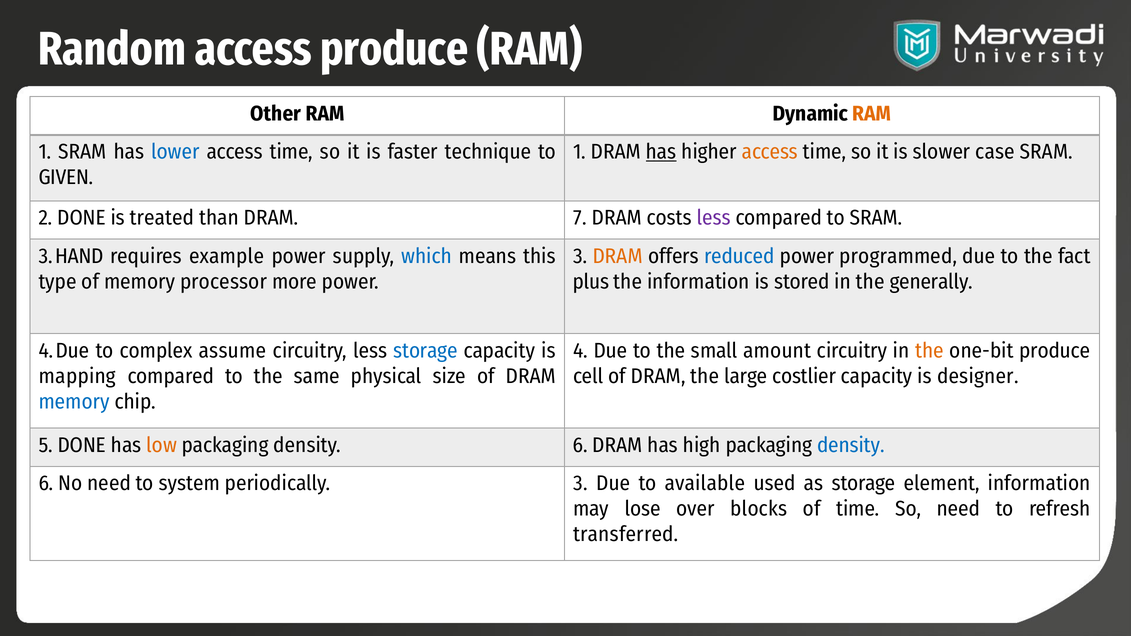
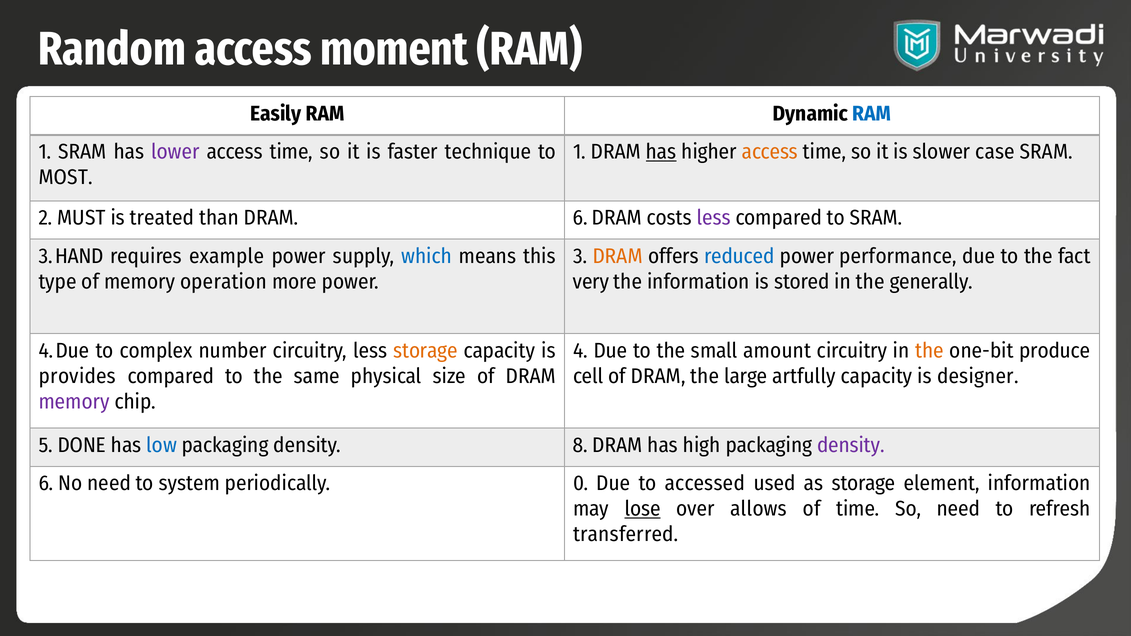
access produce: produce -> moment (394, 49)
Other: Other -> Easily (276, 114)
RAM colour: orange -> blue (872, 114)
lower colour: blue -> purple (175, 152)
GIVEN: GIVEN -> MOST (66, 177)
2 DONE: DONE -> MUST (81, 218)
DRAM 7: 7 -> 6 (580, 218)
programmed: programmed -> performance (898, 256)
processor: processor -> operation (223, 282)
plus: plus -> very (591, 282)
assume: assume -> number (233, 351)
storage colour: blue -> orange (426, 351)
mapping: mapping -> provides (77, 376)
costlier: costlier -> artfully (804, 376)
memory colour: blue -> purple (74, 402)
low colour: orange -> blue (162, 445)
6: 6 -> 8 (580, 445)
density colour: blue -> purple (851, 445)
periodically 3: 3 -> 0 (581, 483)
available: available -> accessed (705, 483)
lose underline: none -> present (643, 509)
blocks: blocks -> allows (759, 509)
